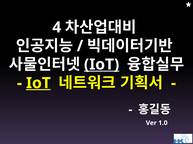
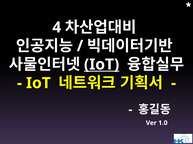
IoT underline: present -> none (38, 83)
